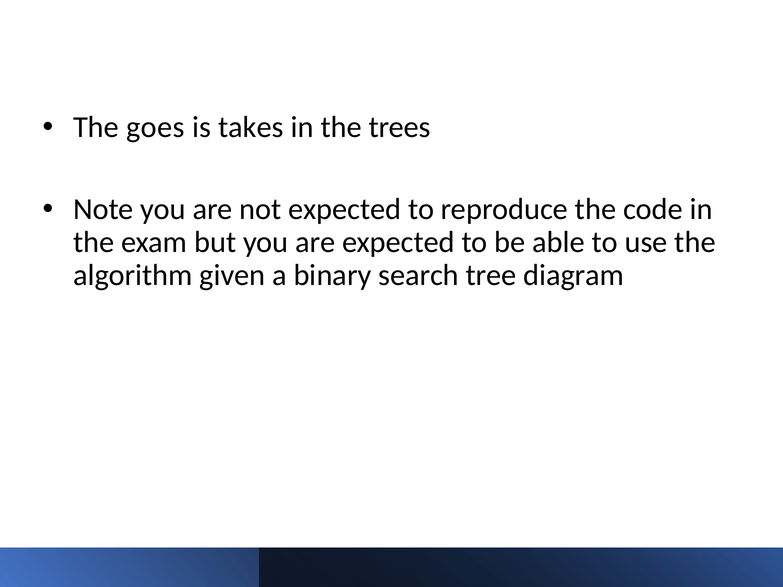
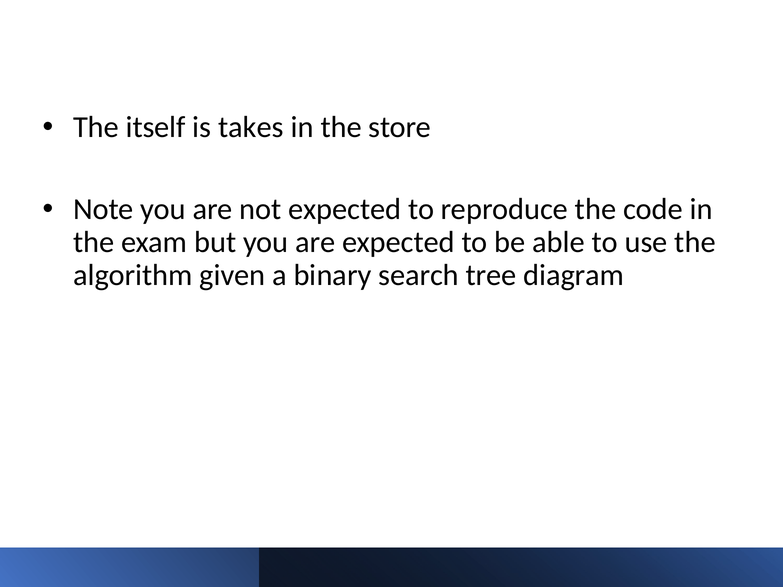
goes: goes -> itself (156, 127)
trees: trees -> store (400, 127)
